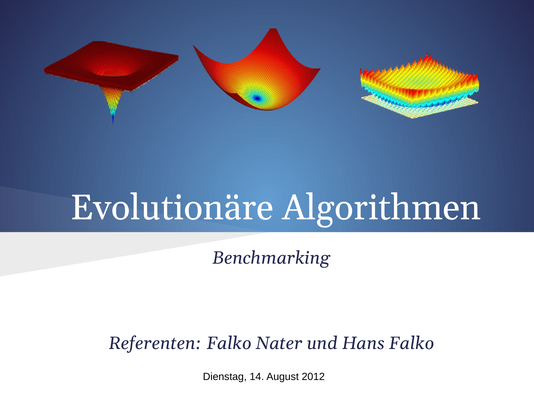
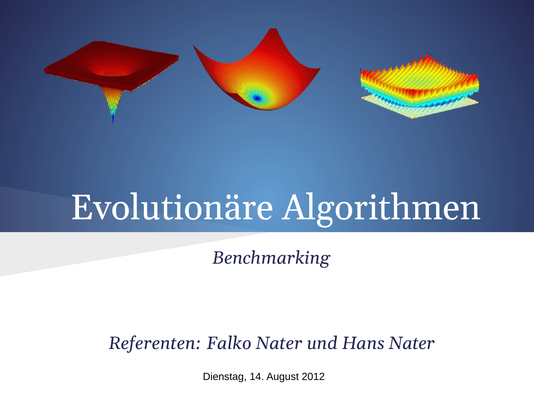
Hans Falko: Falko -> Nater (412, 344)
